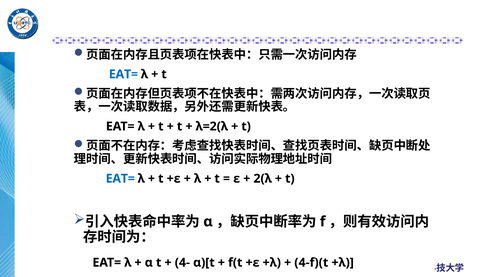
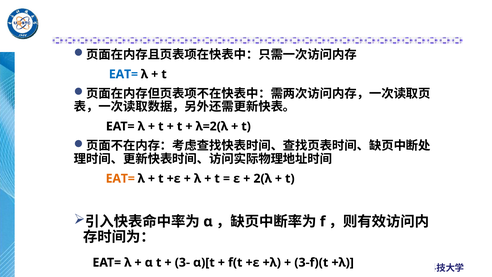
EAT= colour: blue -> orange (120, 178)
4-: 4- -> 3- (182, 262)
4-f)(t: 4-f)(t -> 3-f)(t (311, 262)
